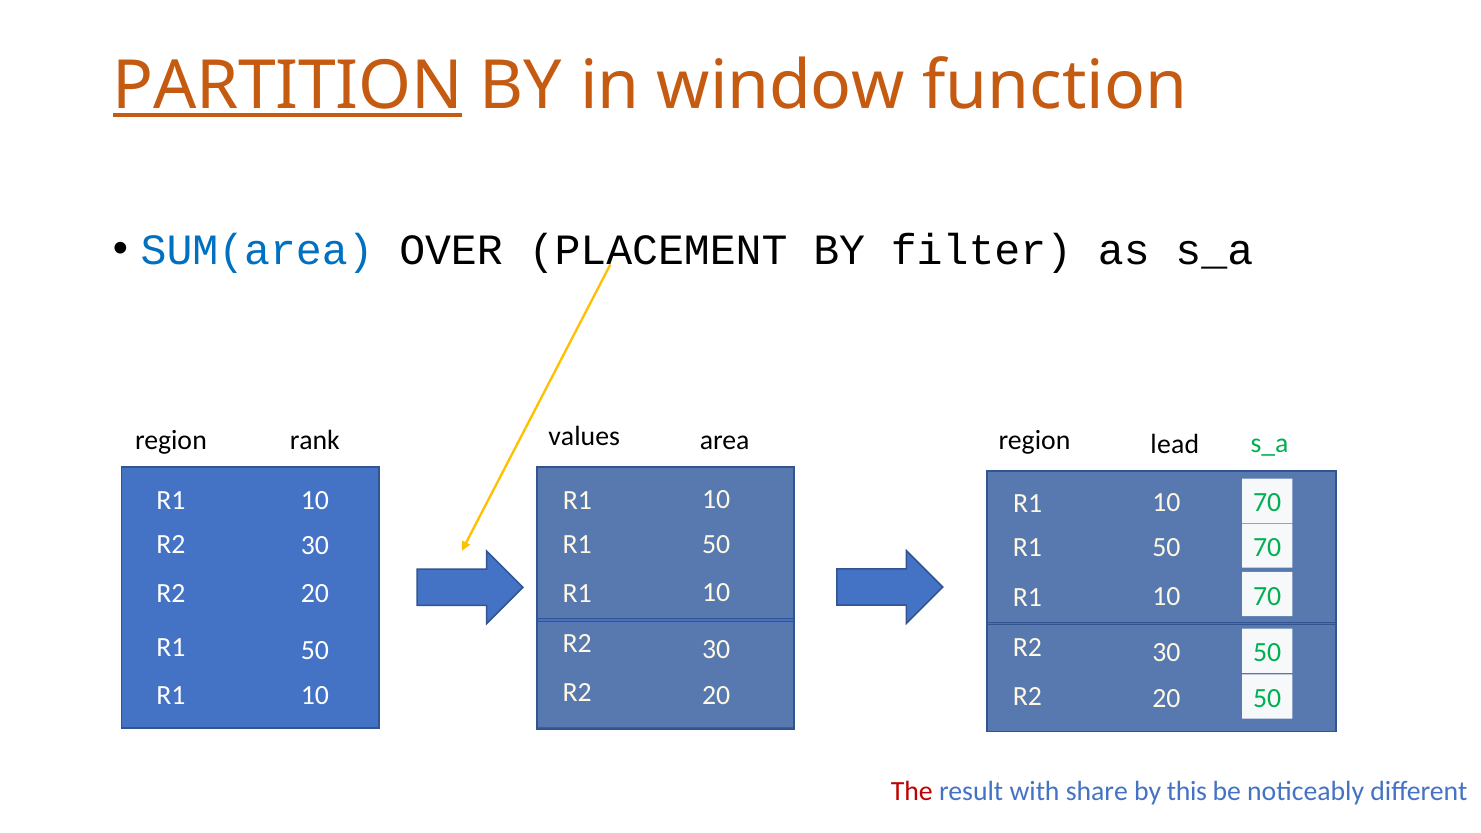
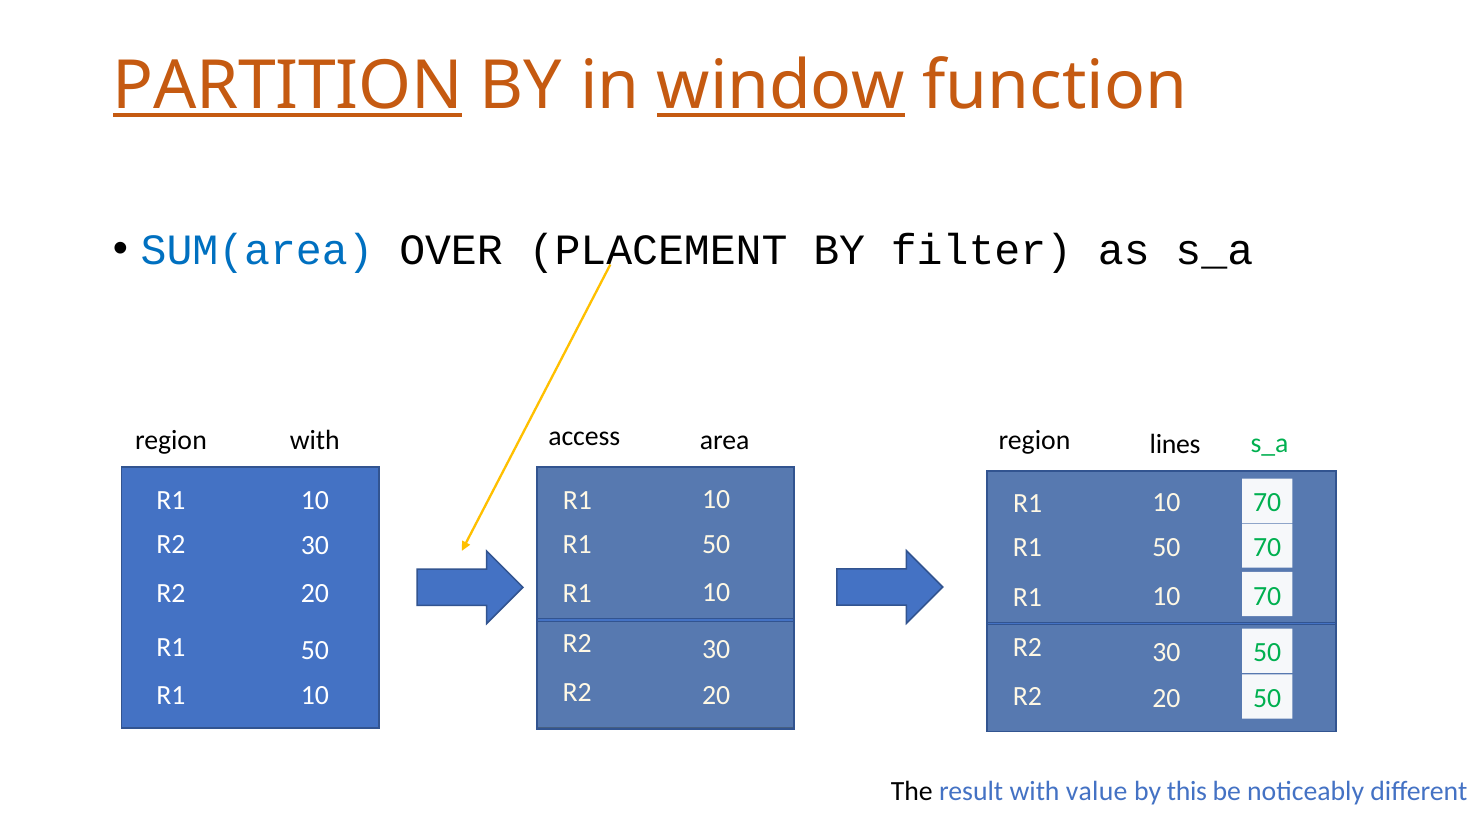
window underline: none -> present (781, 86)
values: values -> access (584, 437)
region rank: rank -> with (315, 441)
lead: lead -> lines (1175, 444)
The colour: red -> black (912, 792)
share: share -> value (1097, 792)
